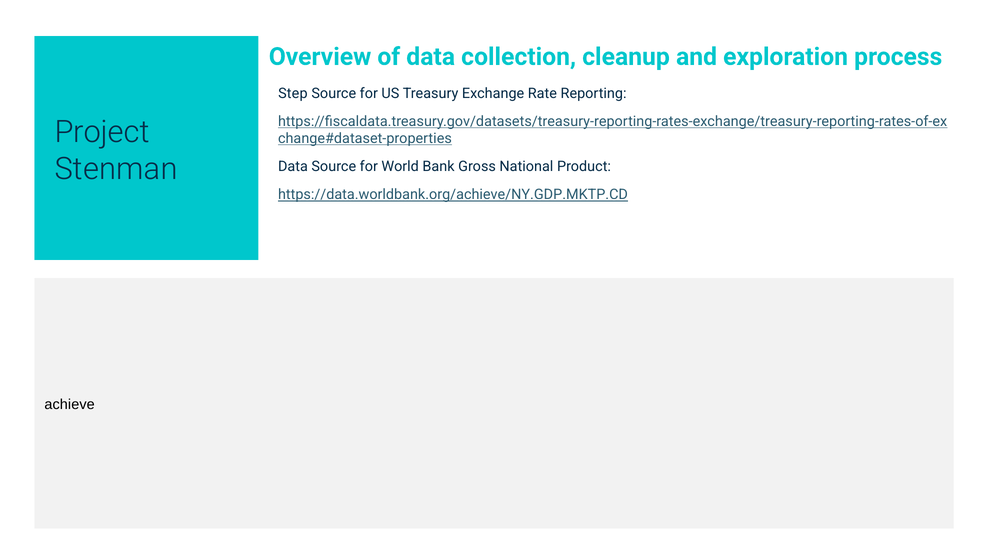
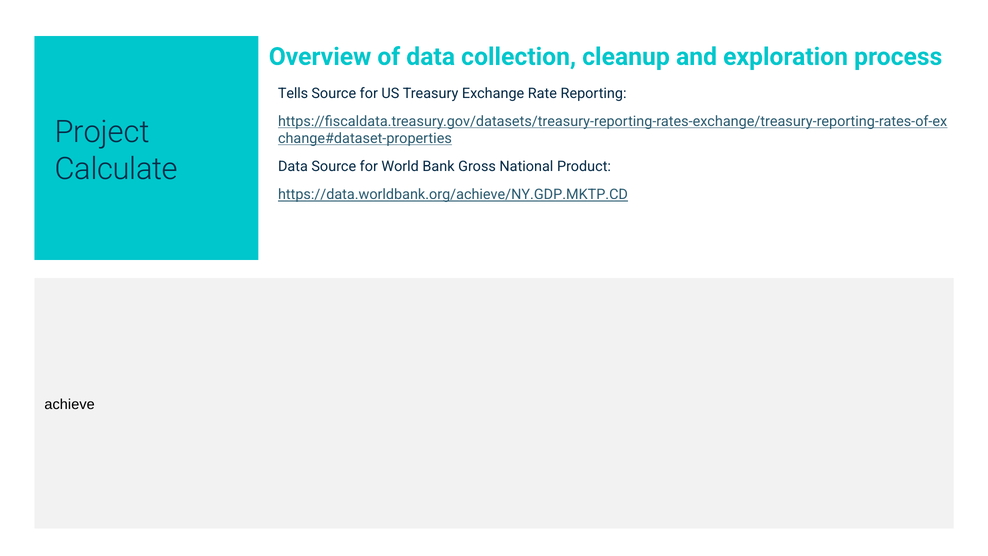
Step: Step -> Tells (293, 93)
Stenman: Stenman -> Calculate (116, 169)
